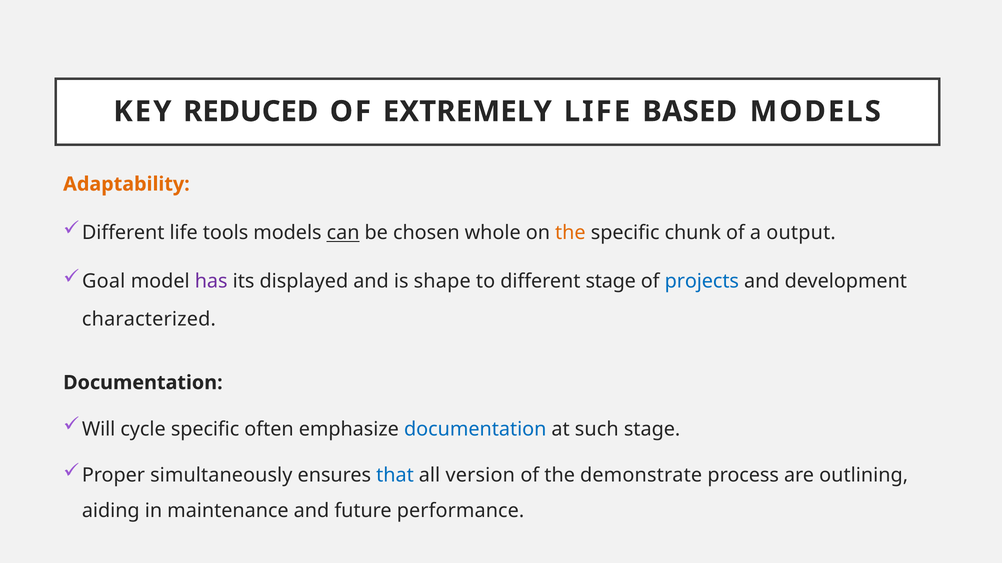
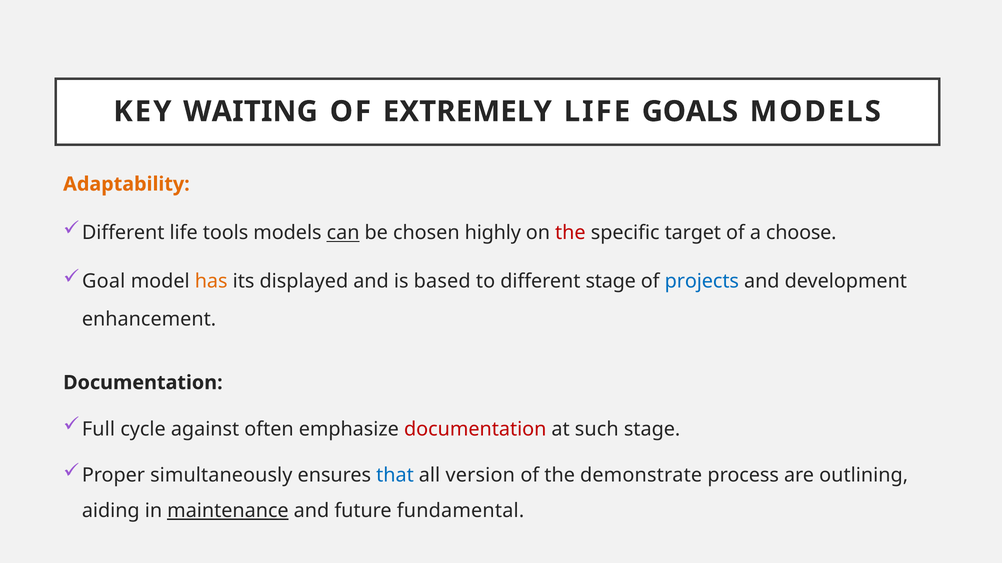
REDUCED: REDUCED -> WAITING (250, 112)
BASED: BASED -> GOALS (690, 112)
whole: whole -> highly (493, 233)
the colour: orange -> red (570, 233)
chunk: chunk -> target (693, 233)
output: output -> choose (801, 233)
has colour: purple -> orange (211, 282)
shape: shape -> based (442, 282)
characterized: characterized -> enhancement (149, 320)
Will: Will -> Full (99, 430)
cycle specific: specific -> against (205, 430)
documentation colour: blue -> red (475, 430)
maintenance underline: none -> present (228, 511)
performance: performance -> fundamental (461, 511)
